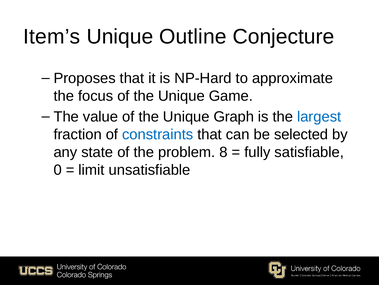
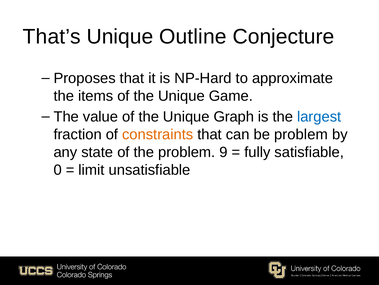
Item’s: Item’s -> That’s (52, 37)
focus: focus -> items (96, 96)
constraints colour: blue -> orange (158, 134)
be selected: selected -> problem (301, 134)
8: 8 -> 9 (223, 152)
